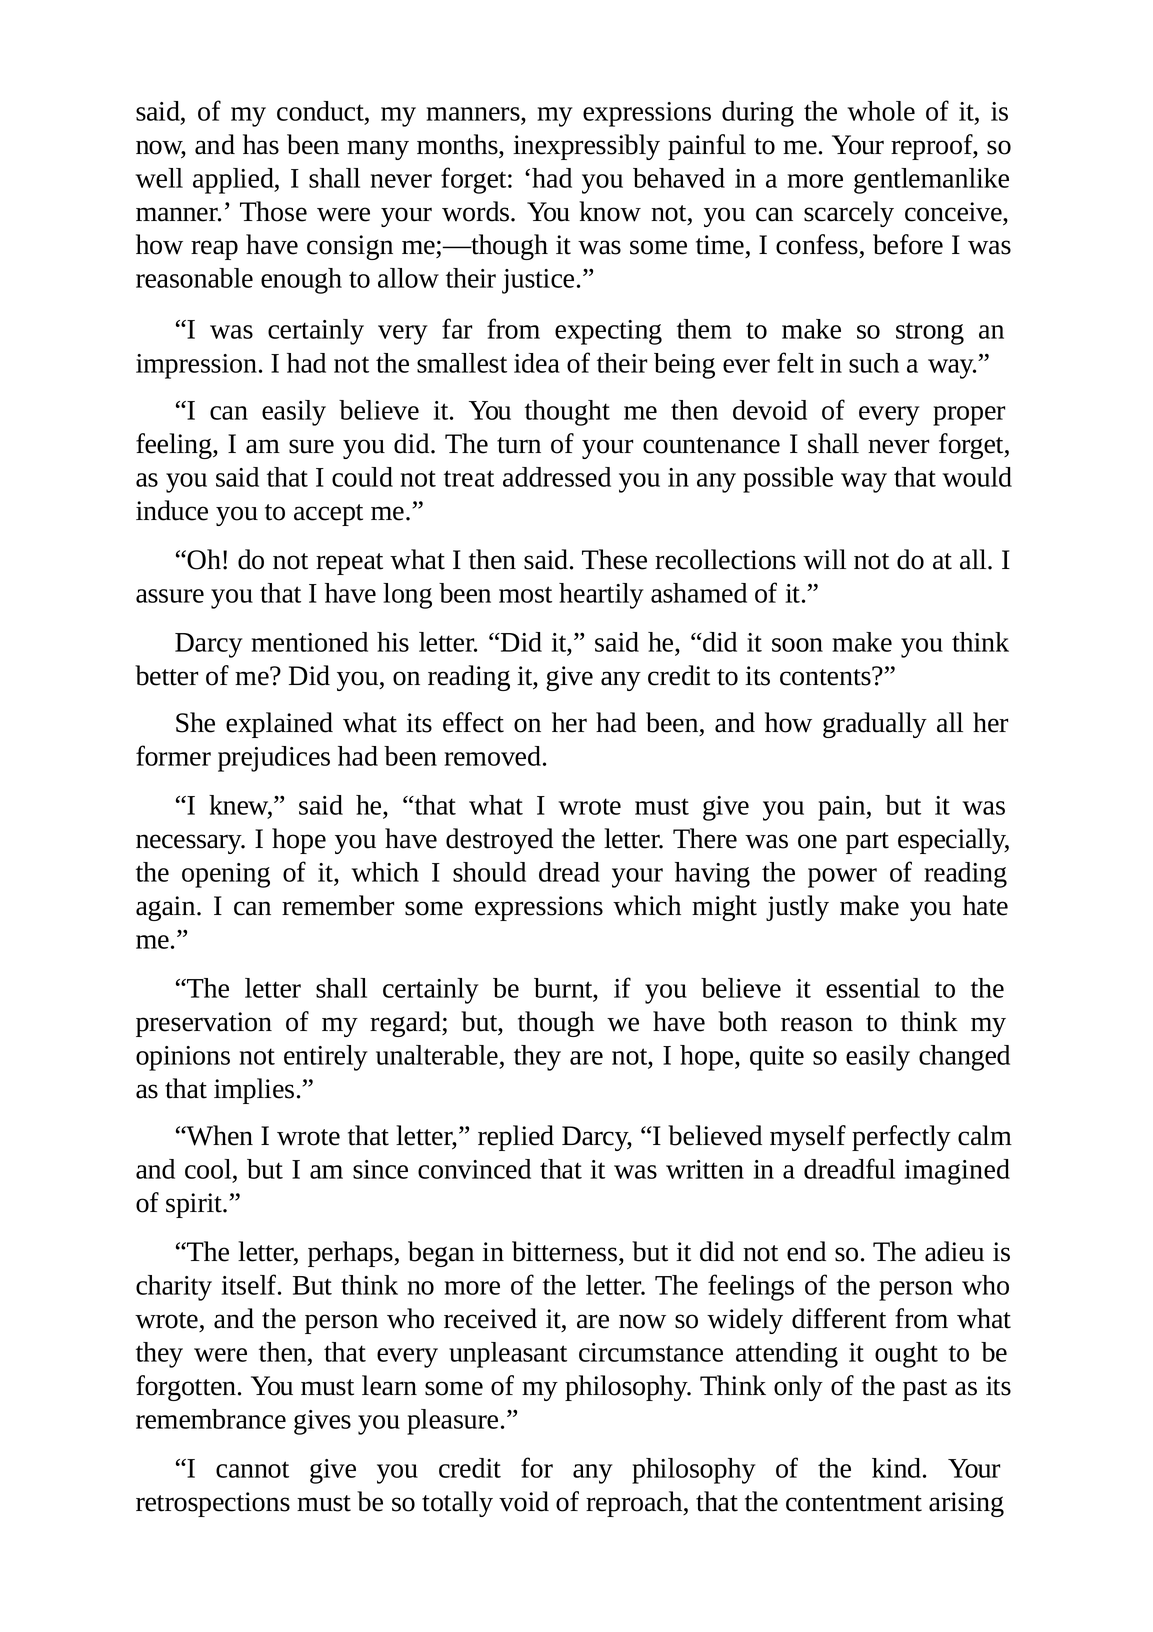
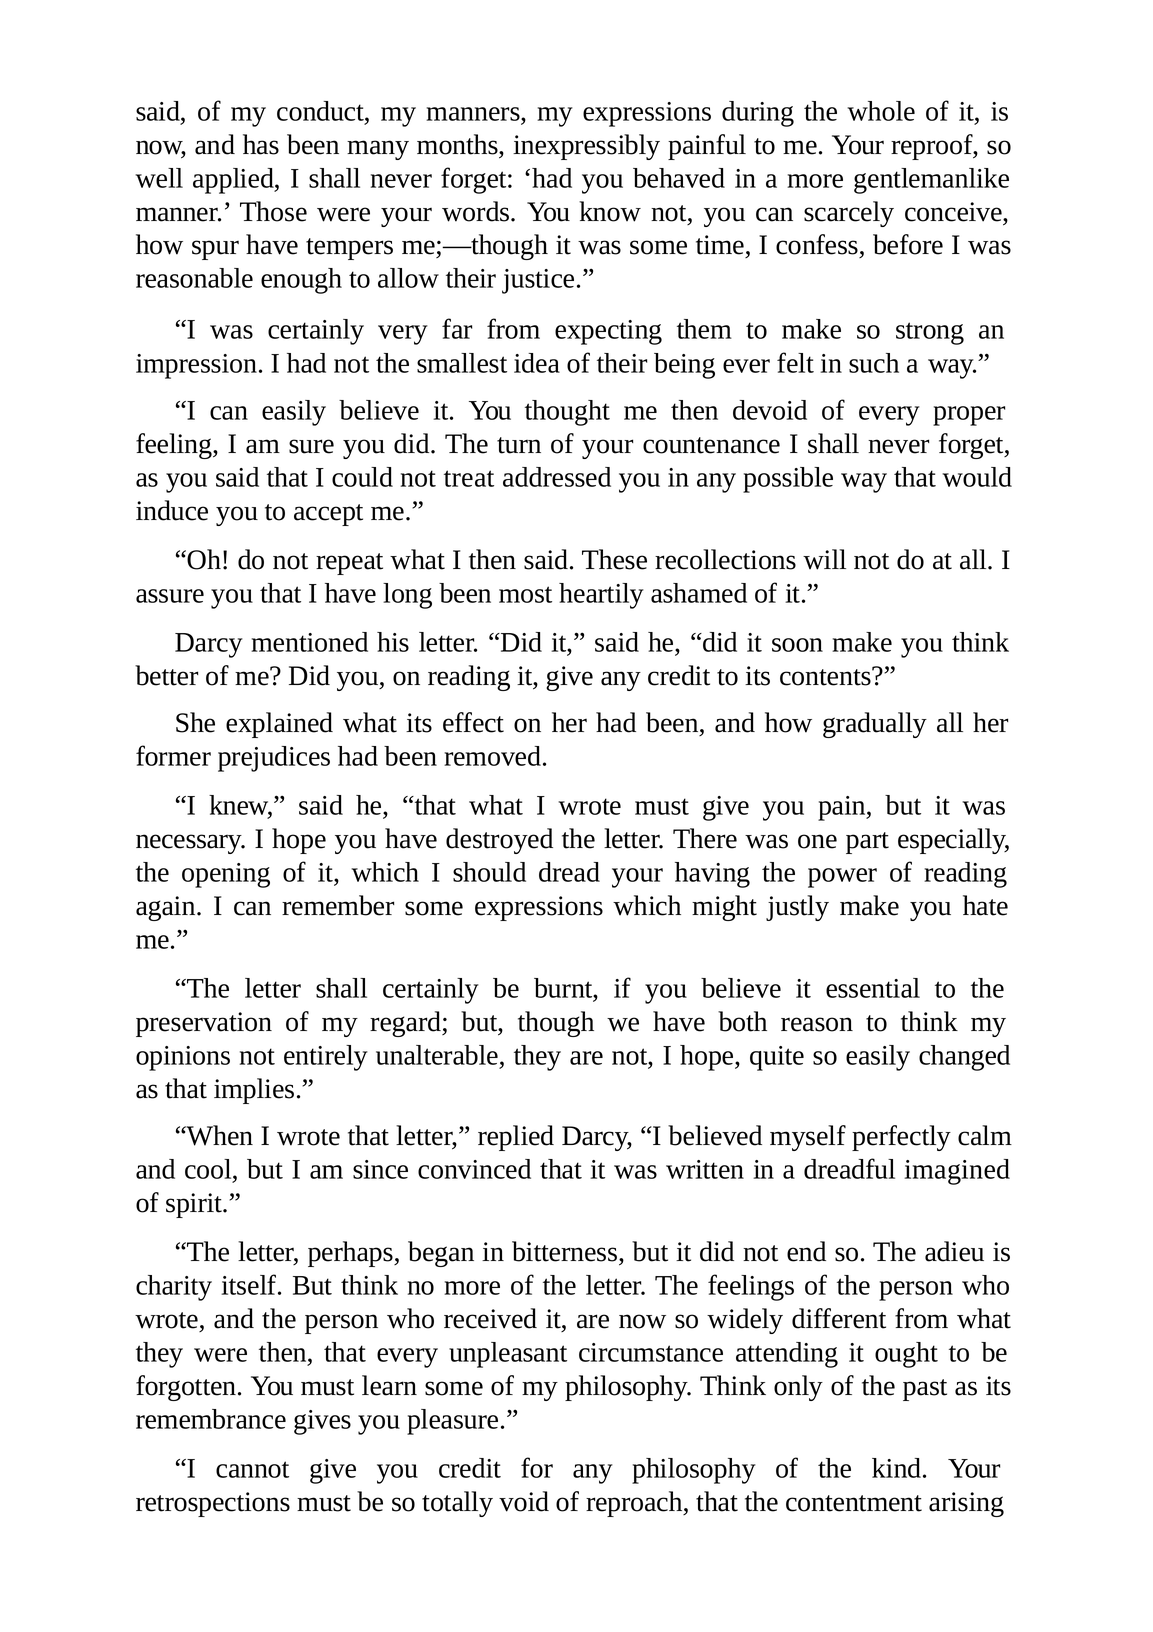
reap: reap -> spur (215, 245)
consign: consign -> tempers (350, 245)
